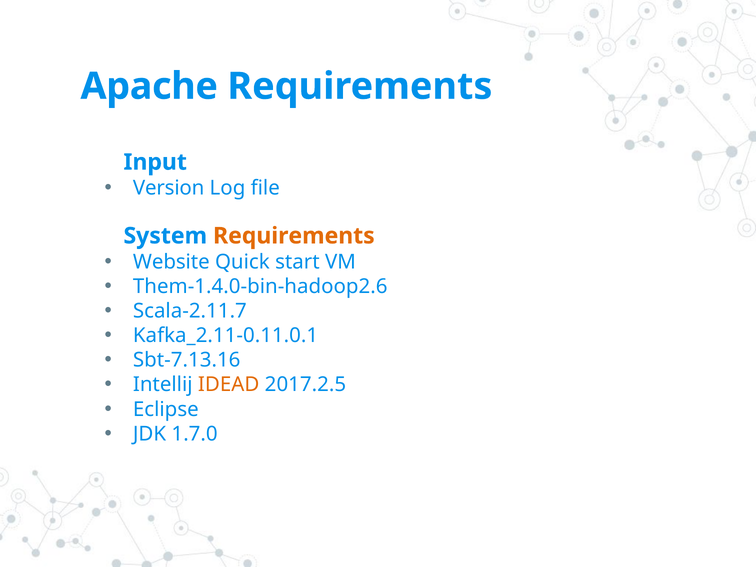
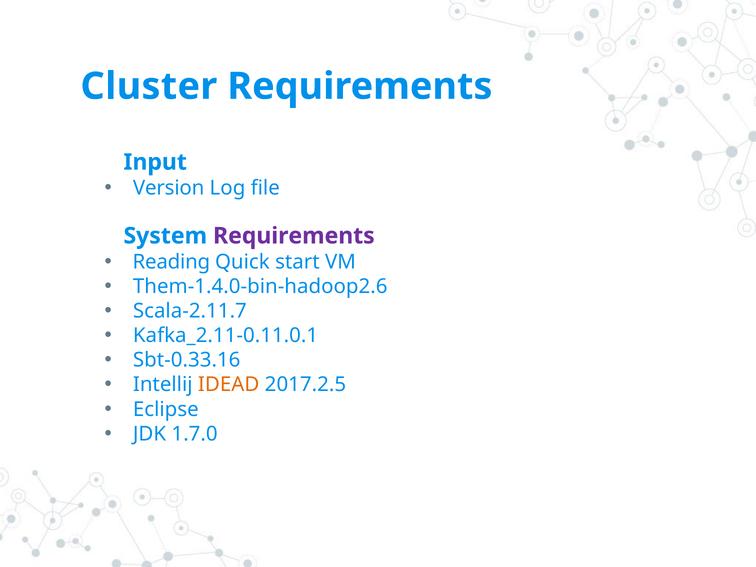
Apache: Apache -> Cluster (149, 86)
Requirements colour: orange -> purple (294, 236)
Website: Website -> Reading (171, 262)
Sbt-7.13.16: Sbt-7.13.16 -> Sbt-0.33.16 (187, 360)
